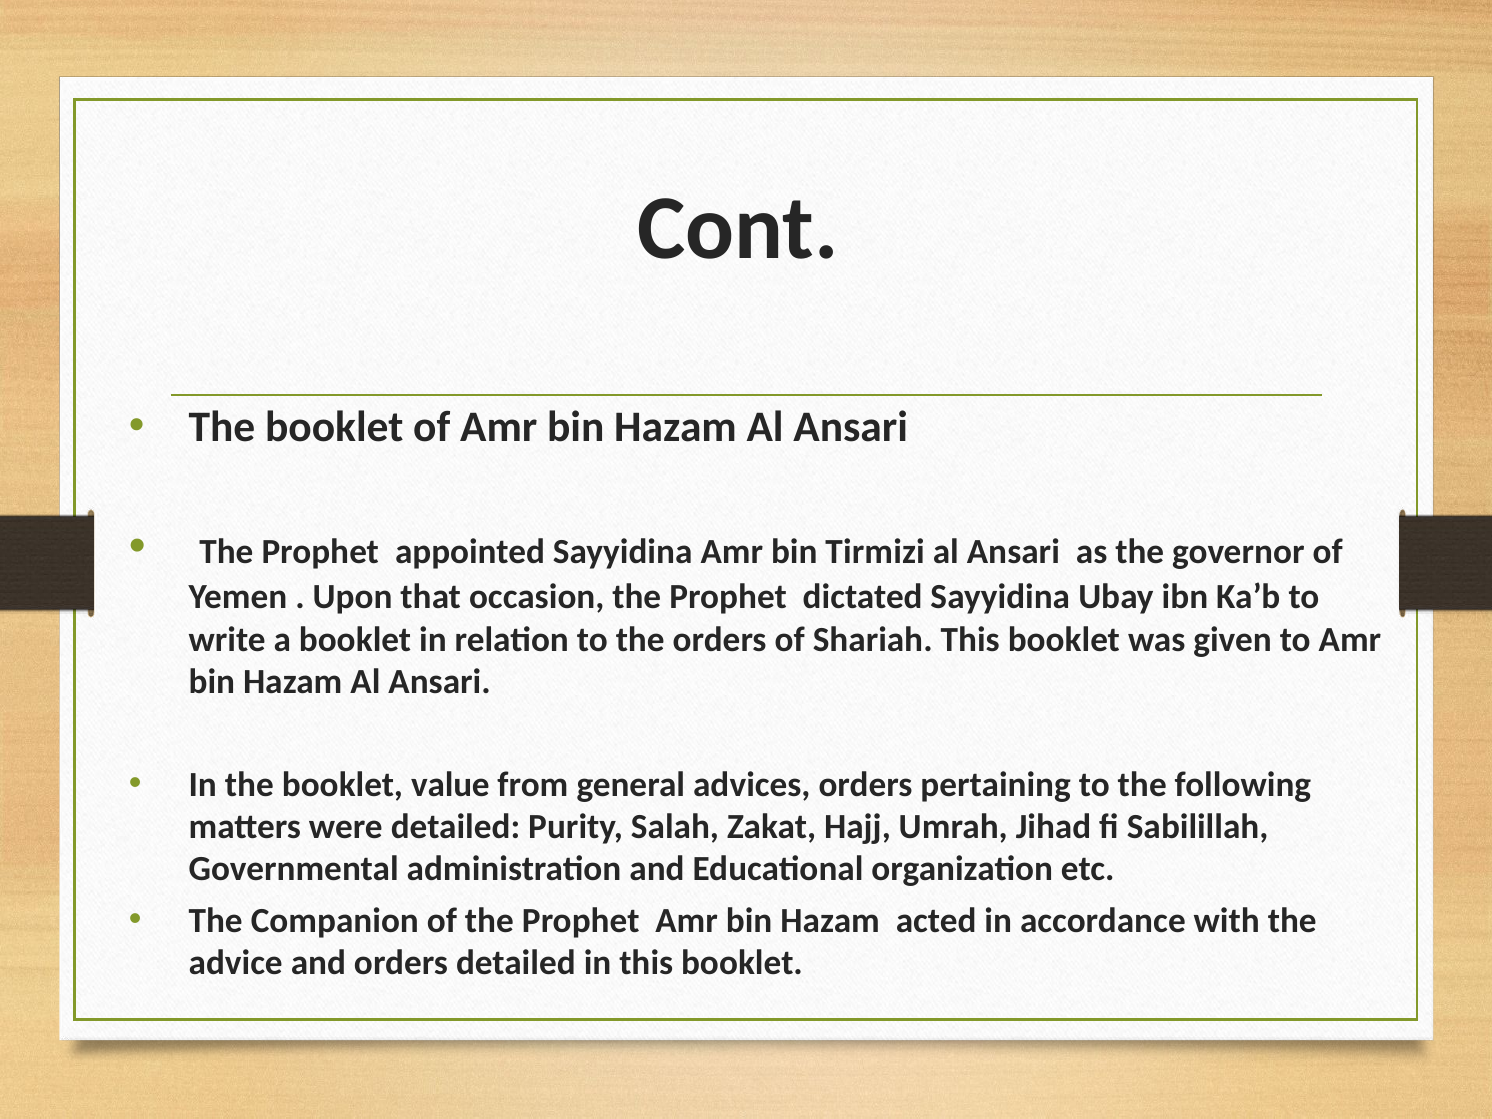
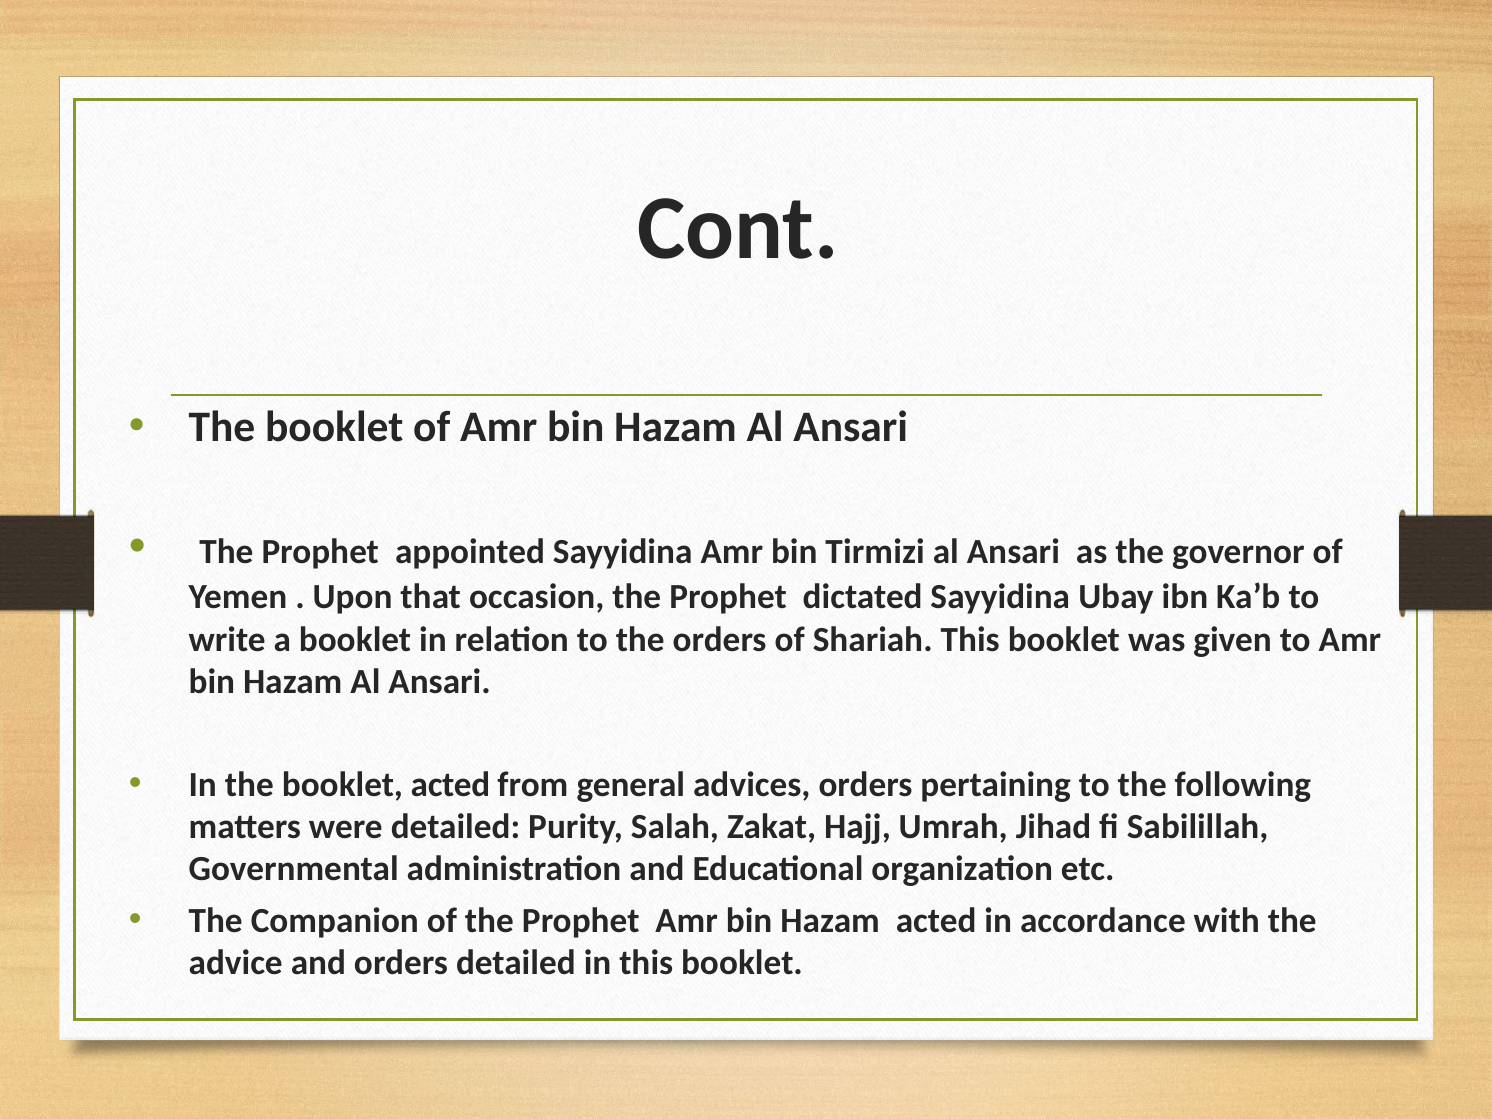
booklet value: value -> acted (450, 785)
